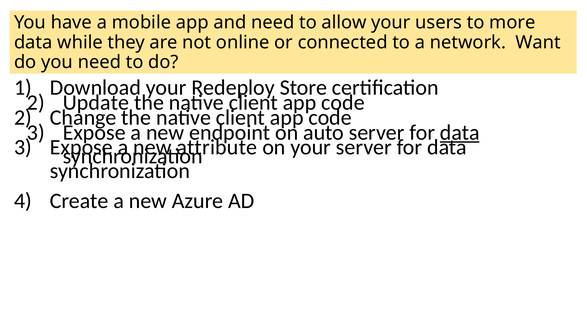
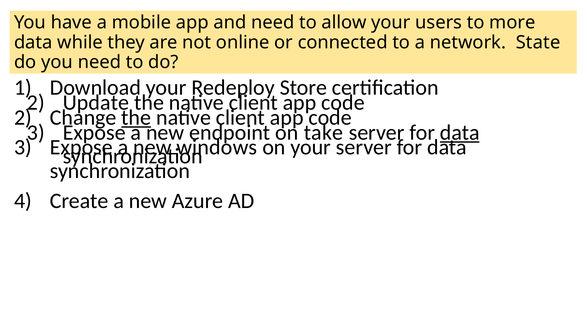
Want: Want -> State (538, 42)
the underline: none -> present (136, 117)
auto: auto -> take (323, 133)
attribute: attribute -> windows (217, 147)
